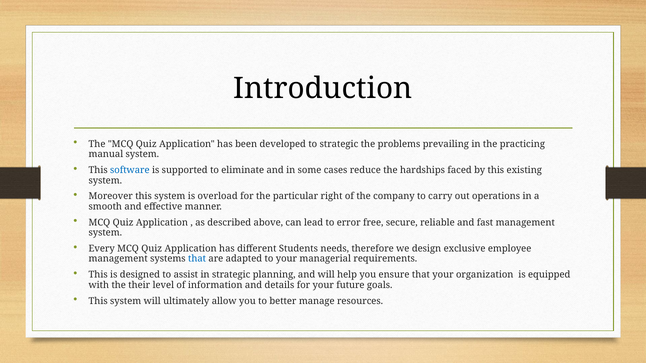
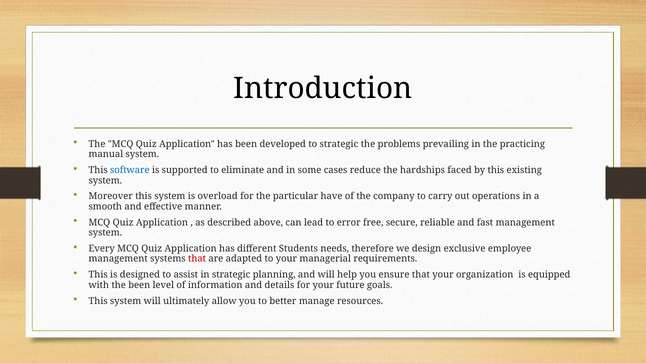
right: right -> have (332, 197)
that colour: blue -> red (197, 259)
the their: their -> been (139, 285)
